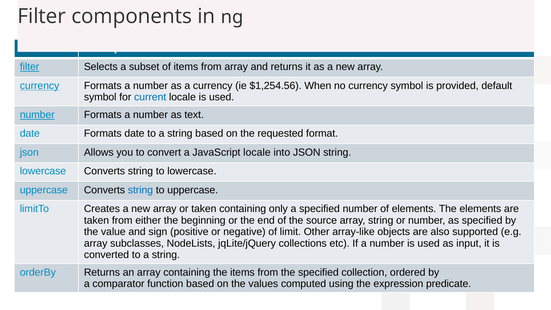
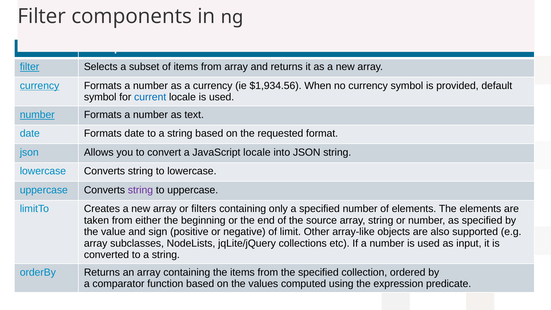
$1,254.56: $1,254.56 -> $1,934.56 (276, 86)
string colour: blue -> purple (140, 190)
or taken: taken -> filters (204, 209)
